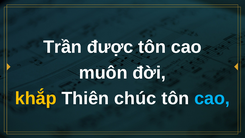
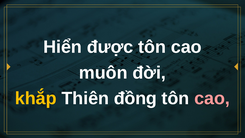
Trần: Trần -> Hiển (63, 47)
chúc: chúc -> đồng (135, 98)
cao colour: light blue -> pink (212, 98)
